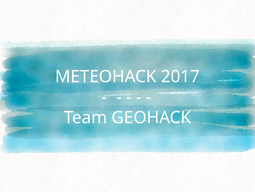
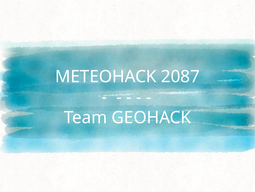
2017: 2017 -> 2087 (180, 76)
